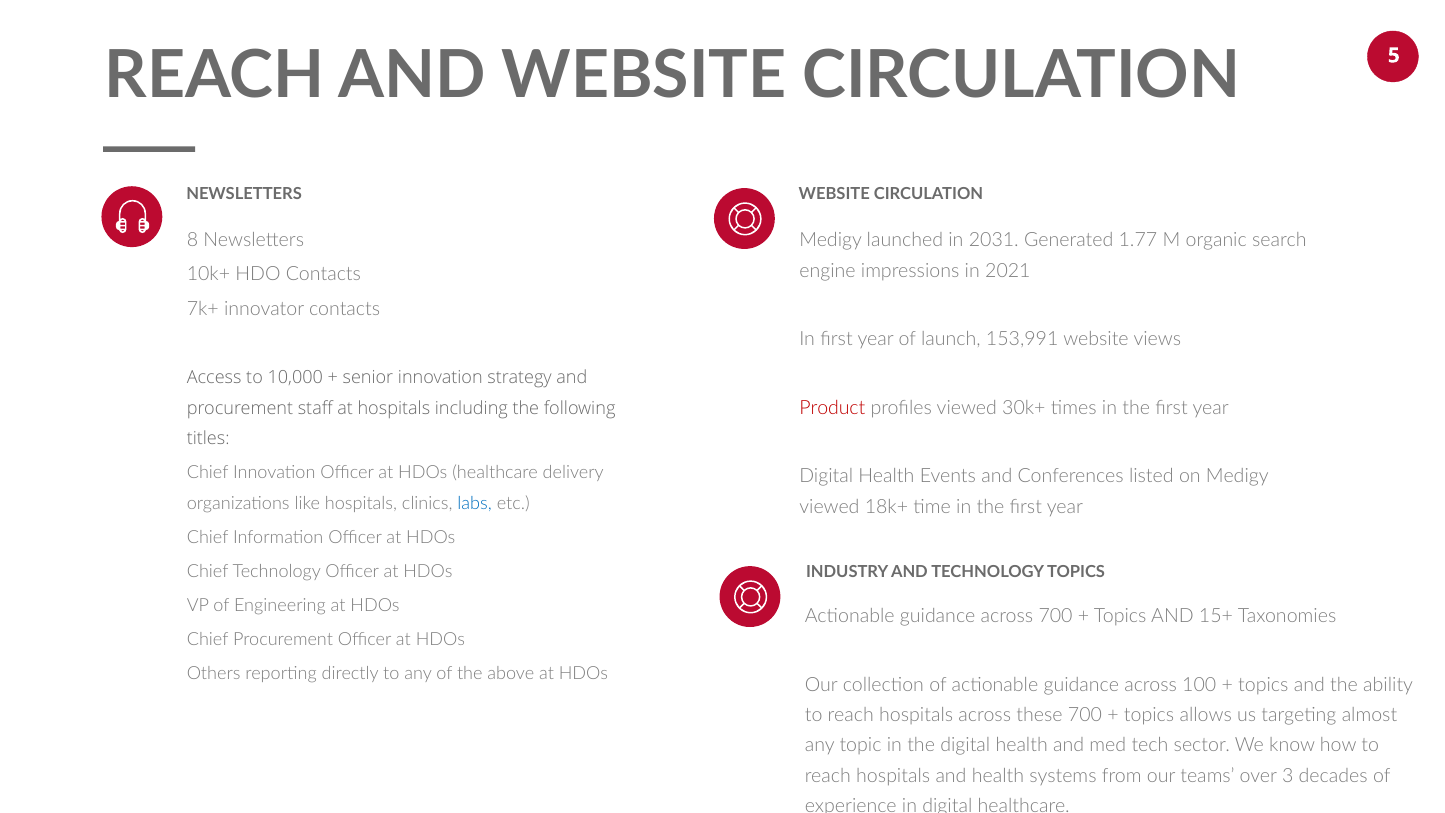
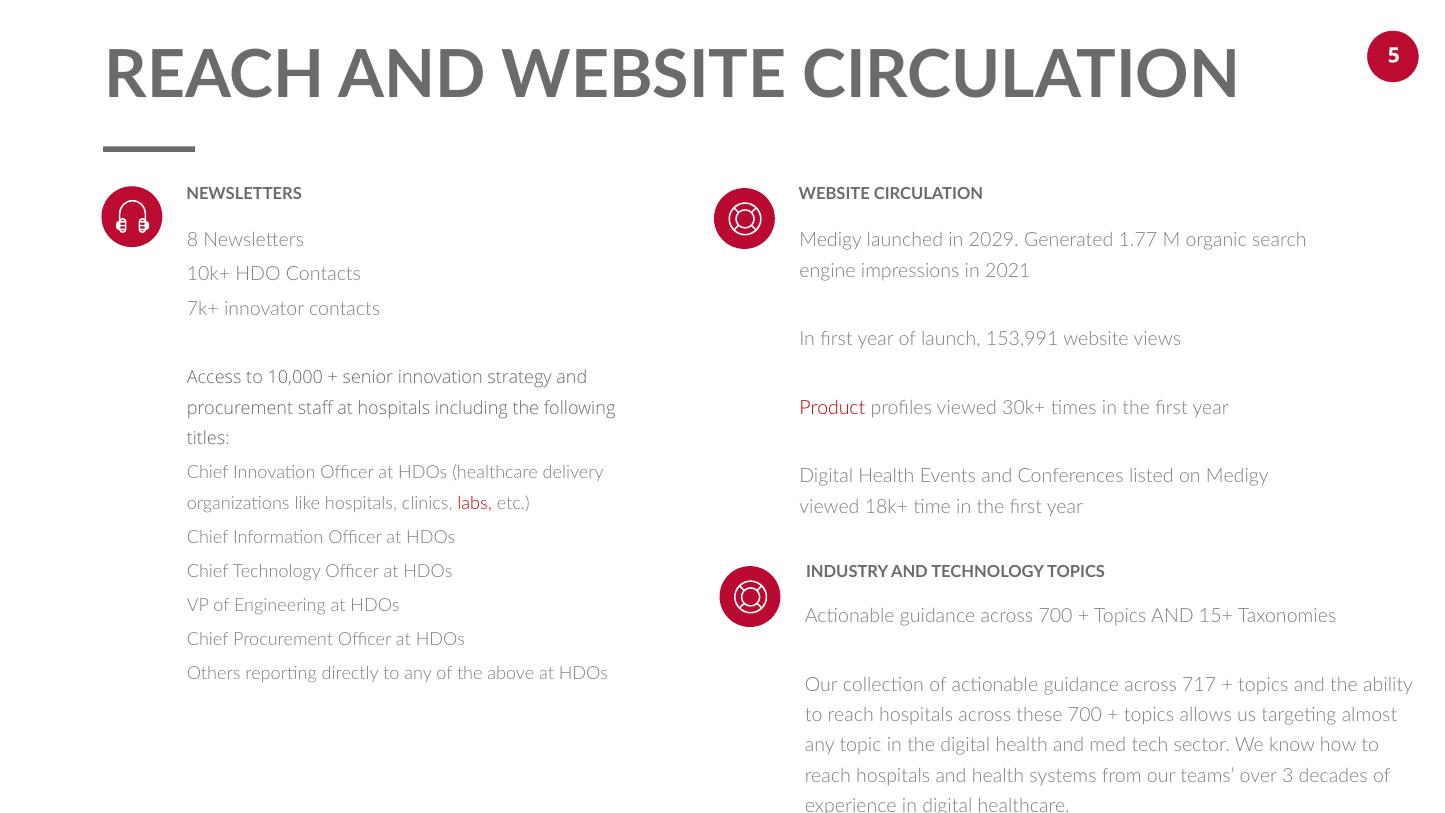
2031: 2031 -> 2029 (994, 240)
labs colour: blue -> red (475, 503)
100: 100 -> 717 (1199, 685)
